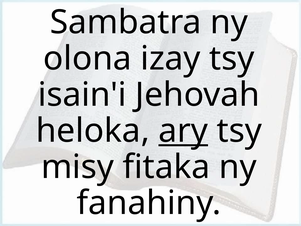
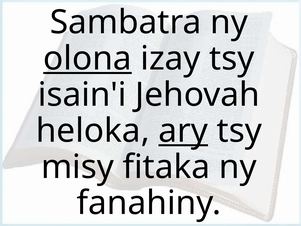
olona underline: none -> present (87, 59)
